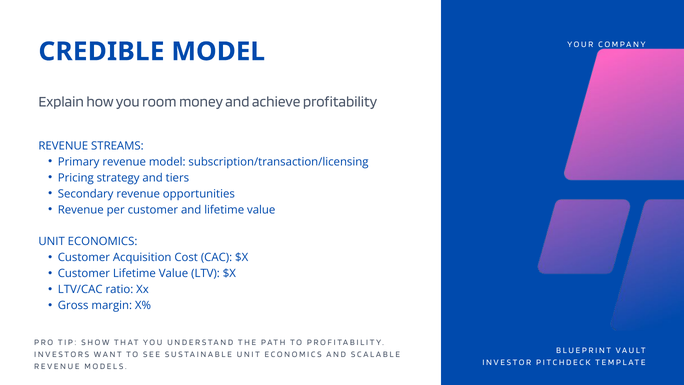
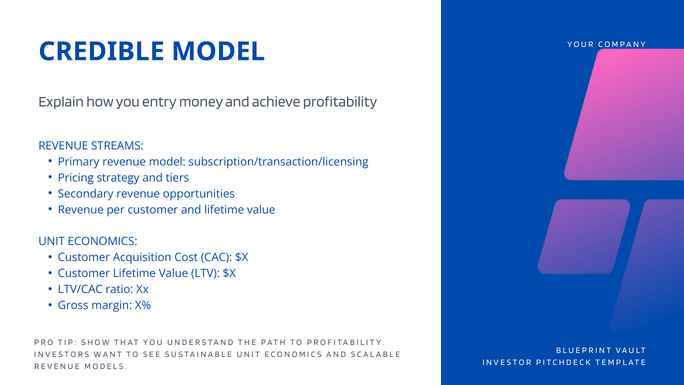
room: room -> entry (159, 102)
